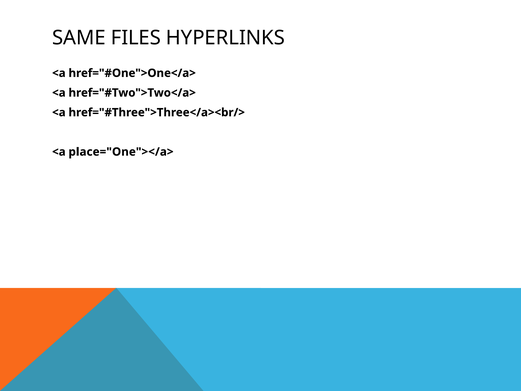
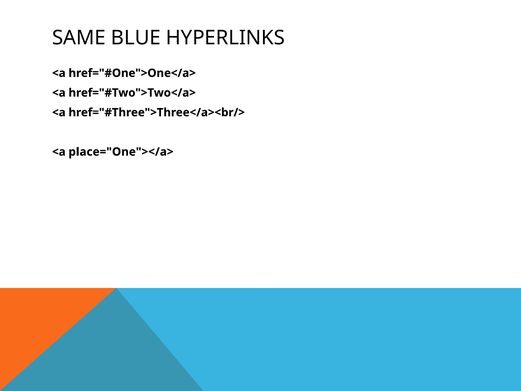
FILES: FILES -> BLUE (136, 38)
